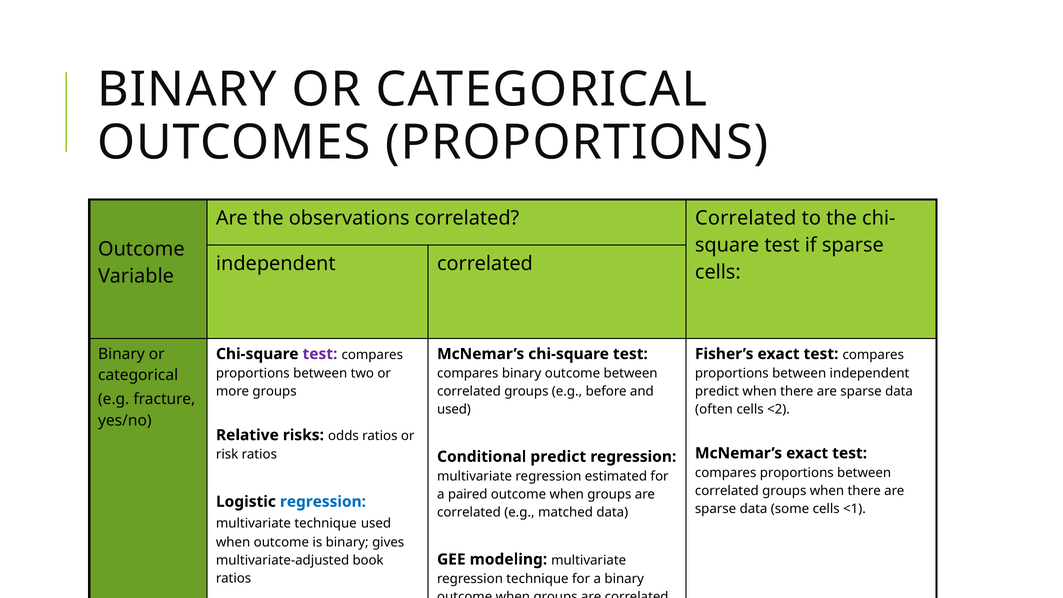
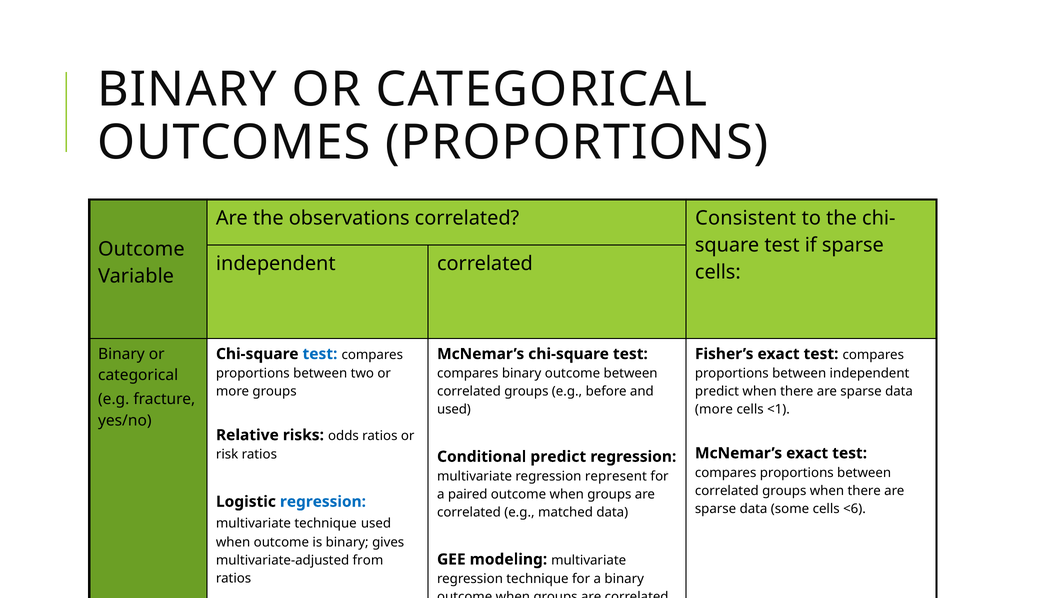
correlated Correlated: Correlated -> Consistent (746, 218)
test colour: purple -> blue (320, 354)
often: often -> more (714, 410)
<2: <2 -> <1 (778, 410)
estimated: estimated -> represent (616, 476)
<1: <1 -> <6 (855, 509)
book: book -> from (368, 560)
